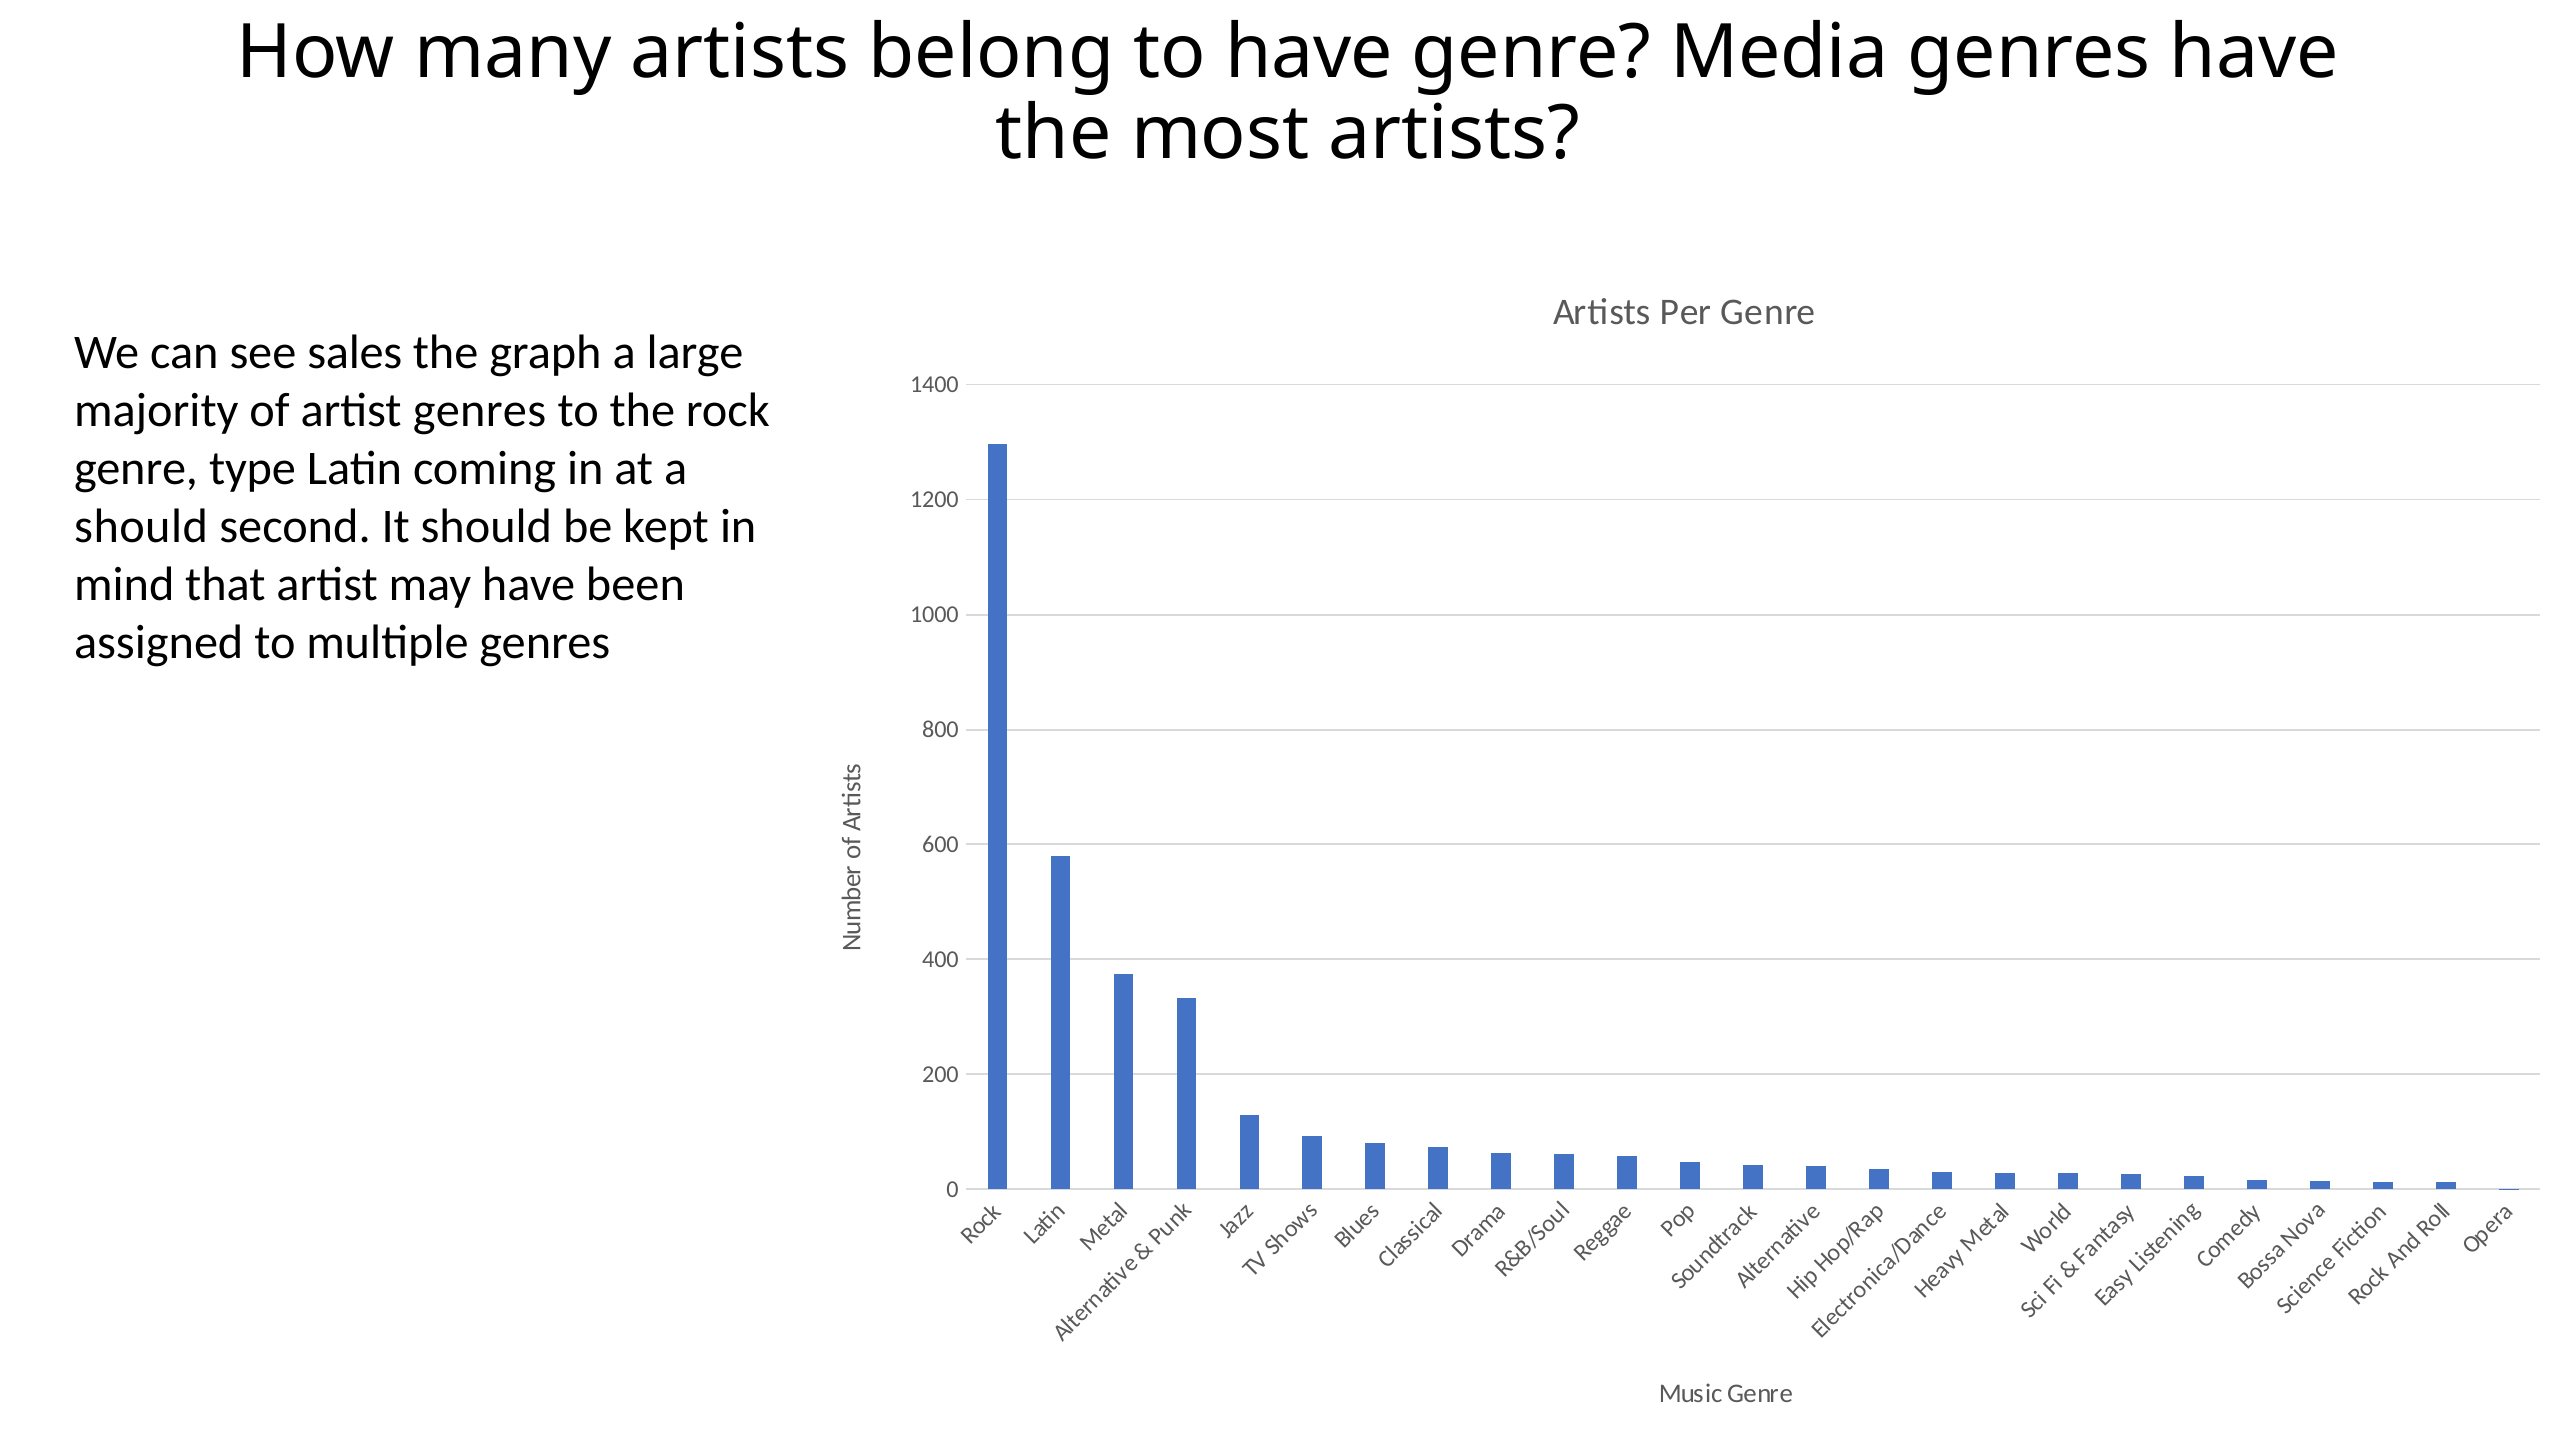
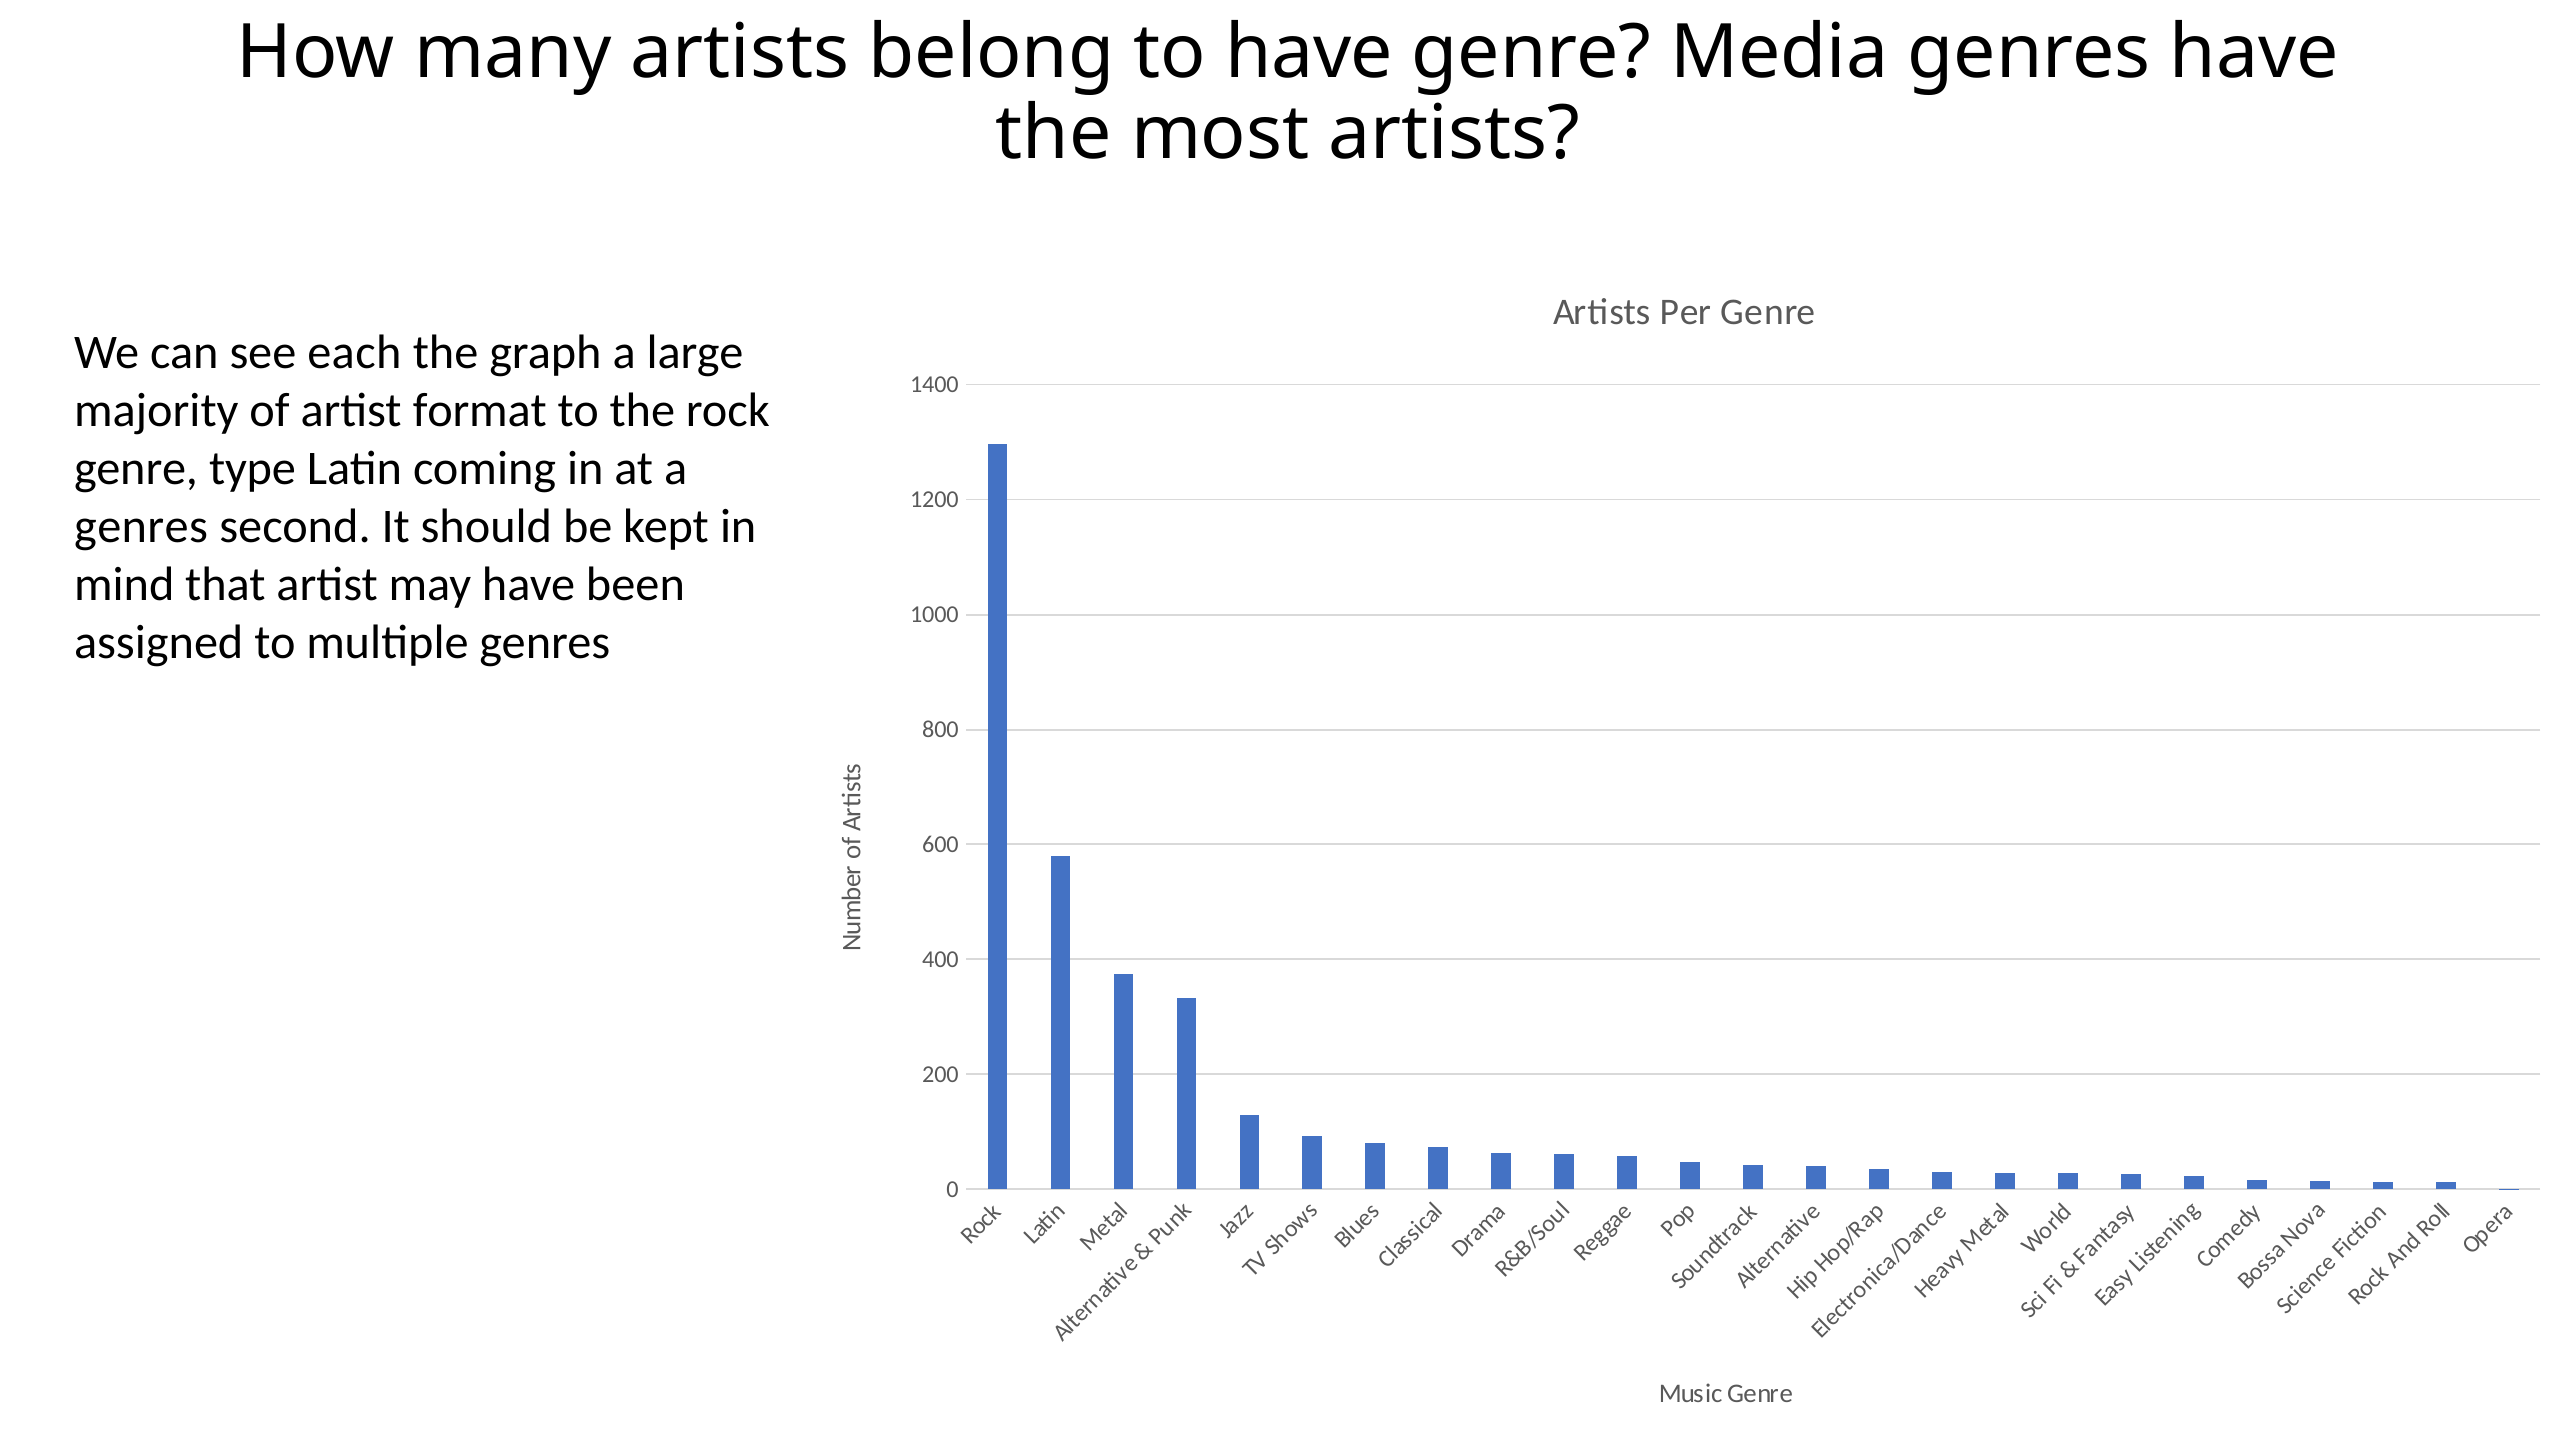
sales: sales -> each (354, 352)
artist genres: genres -> format (480, 410)
should: should -> genres (141, 526)
